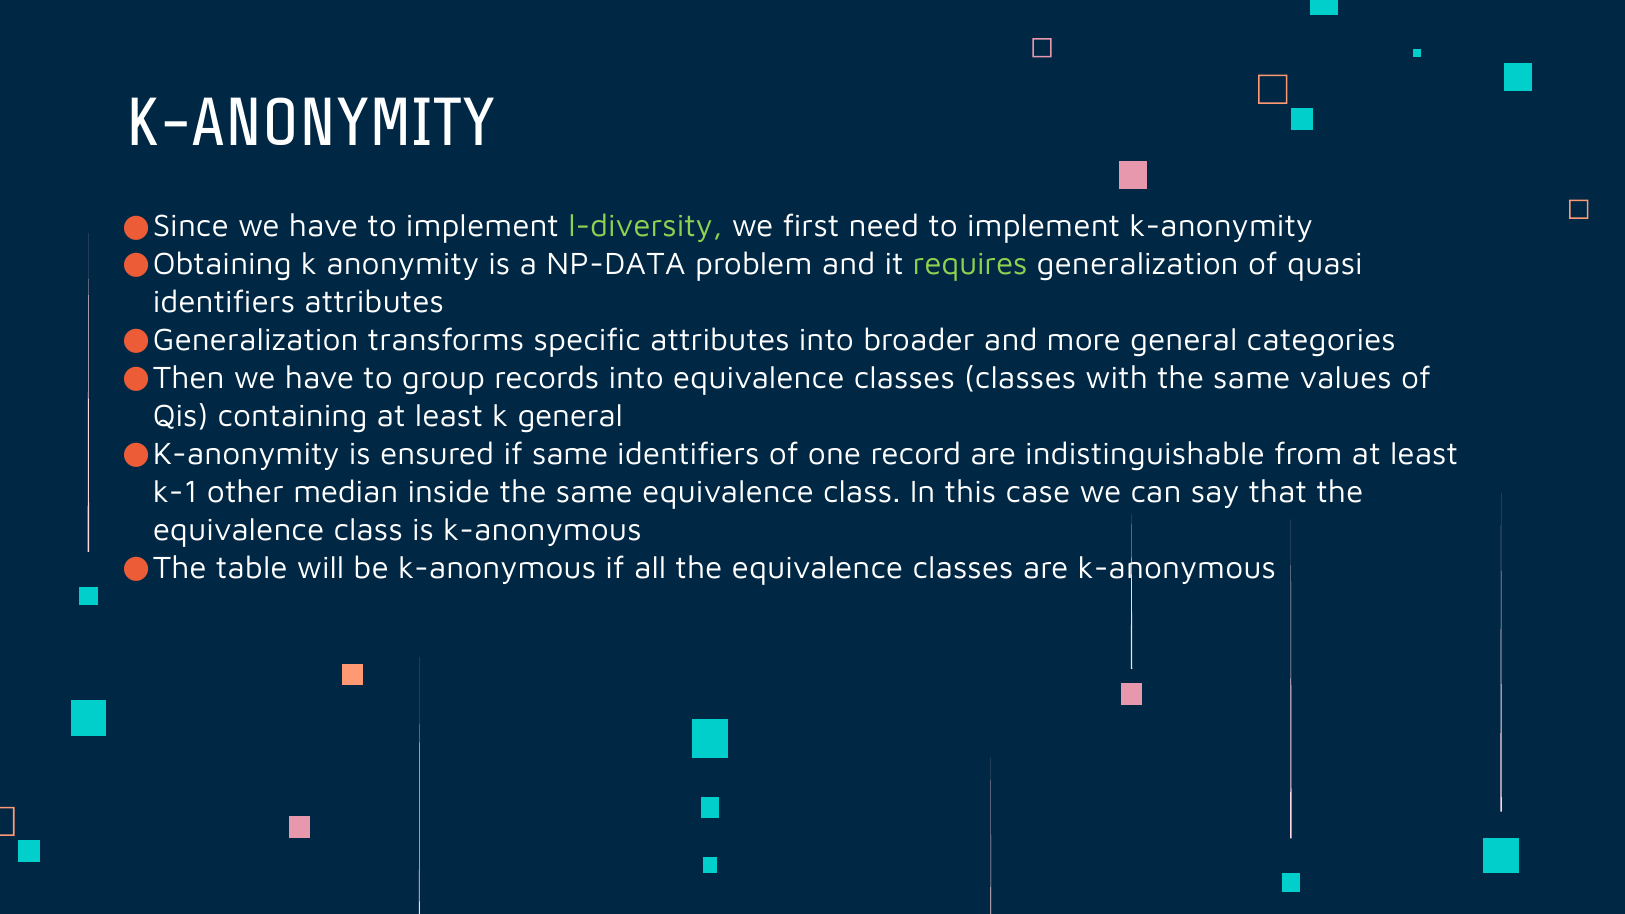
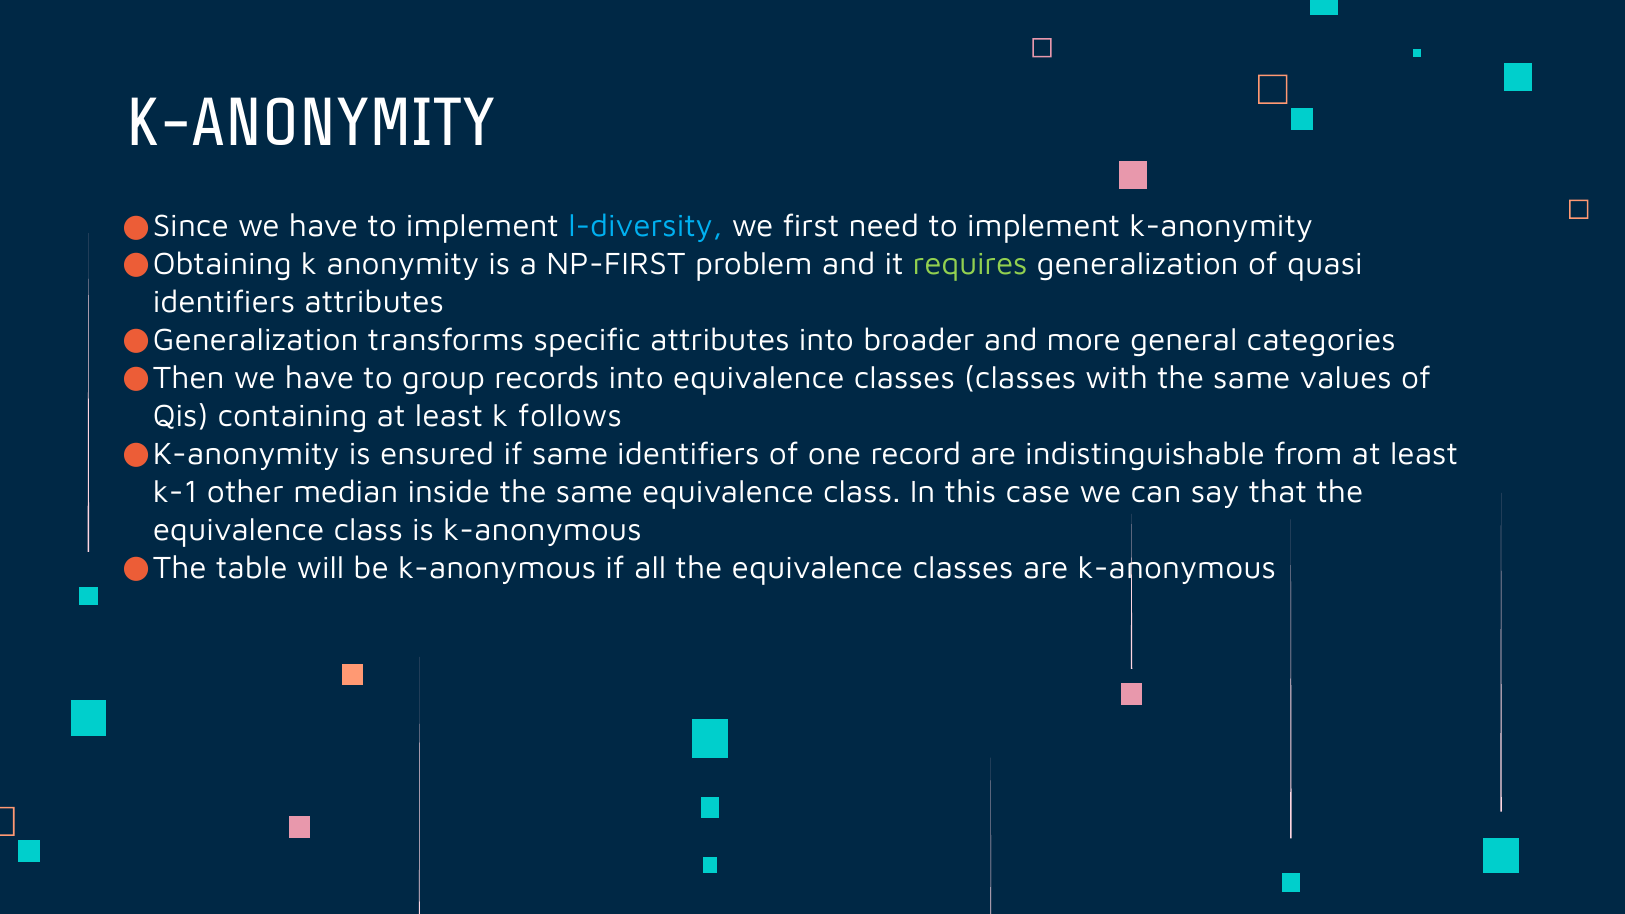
l-diversity colour: light green -> light blue (645, 226)
NP-DATA: NP-DATA -> NP-FIRST (616, 264)
k general: general -> follows (570, 416)
